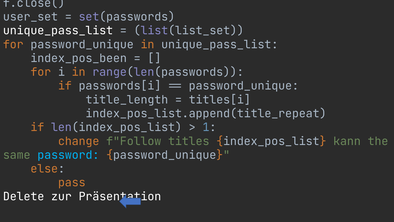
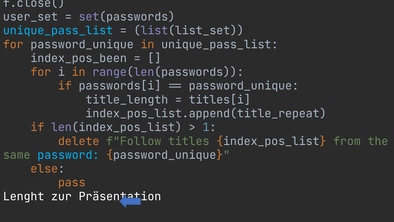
unique_pass_list colour: white -> light blue (58, 31)
change: change -> delete (79, 141)
kann: kann -> from (347, 141)
Delete: Delete -> Lenght (24, 196)
